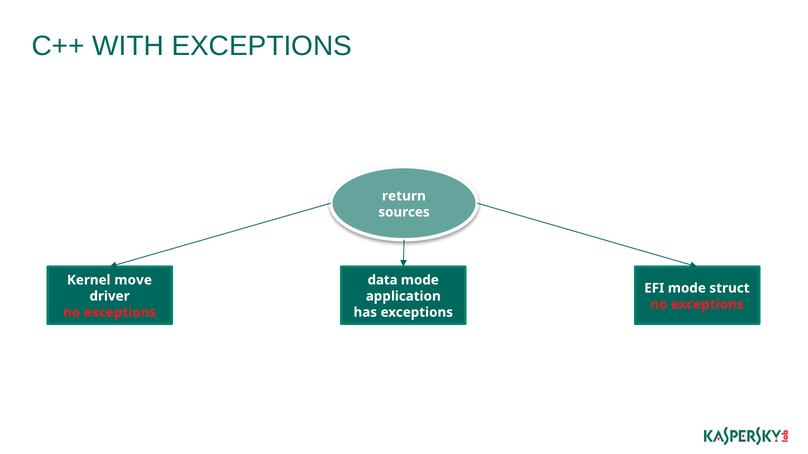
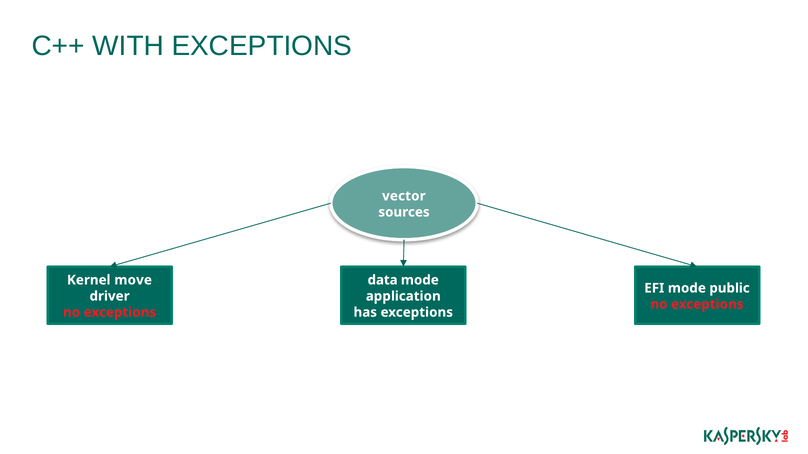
return: return -> vector (404, 196)
struct: struct -> public (730, 288)
